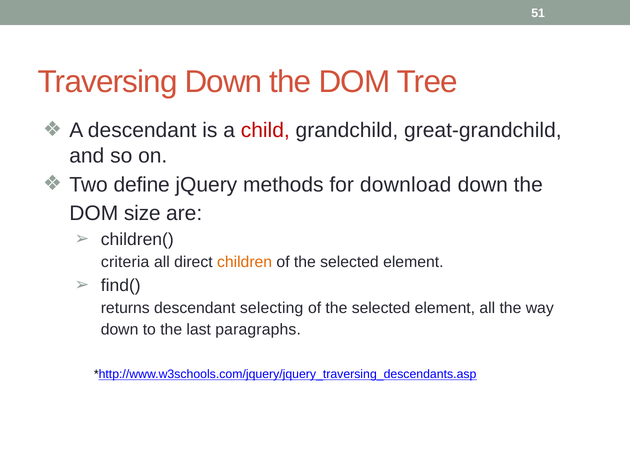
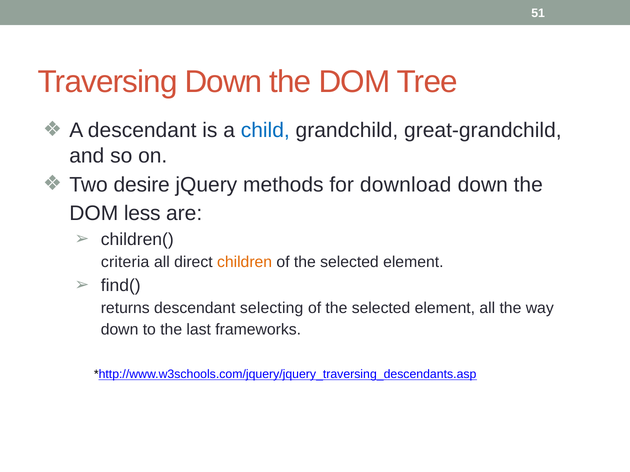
child colour: red -> blue (265, 131)
define: define -> desire (142, 185)
size: size -> less (142, 214)
paragraphs: paragraphs -> frameworks (258, 330)
